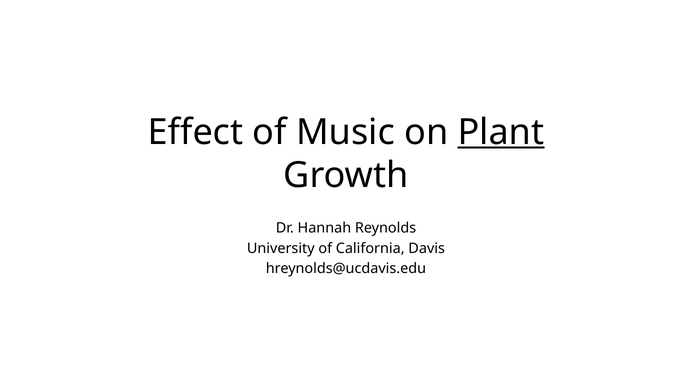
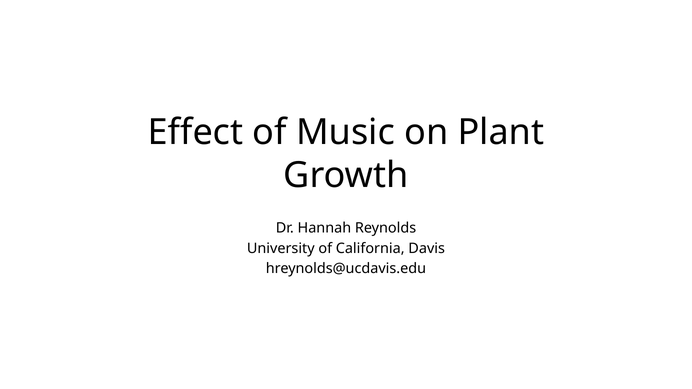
Plant underline: present -> none (501, 132)
